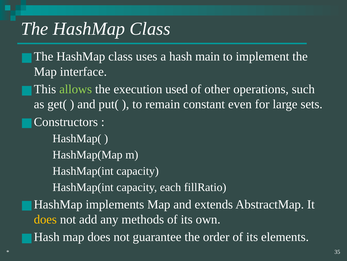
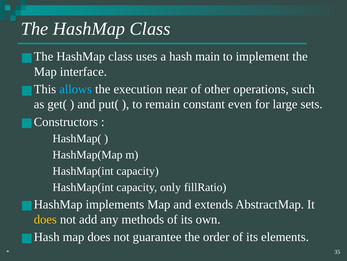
allows colour: light green -> light blue (76, 89)
used: used -> near (176, 89)
each: each -> only (170, 187)
